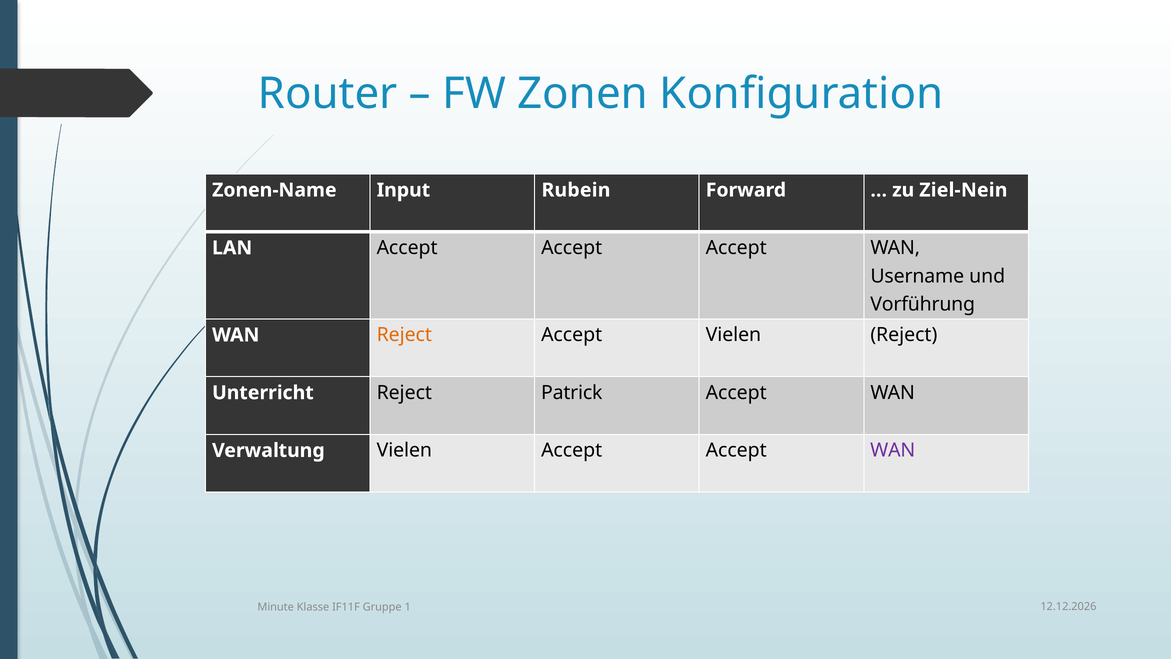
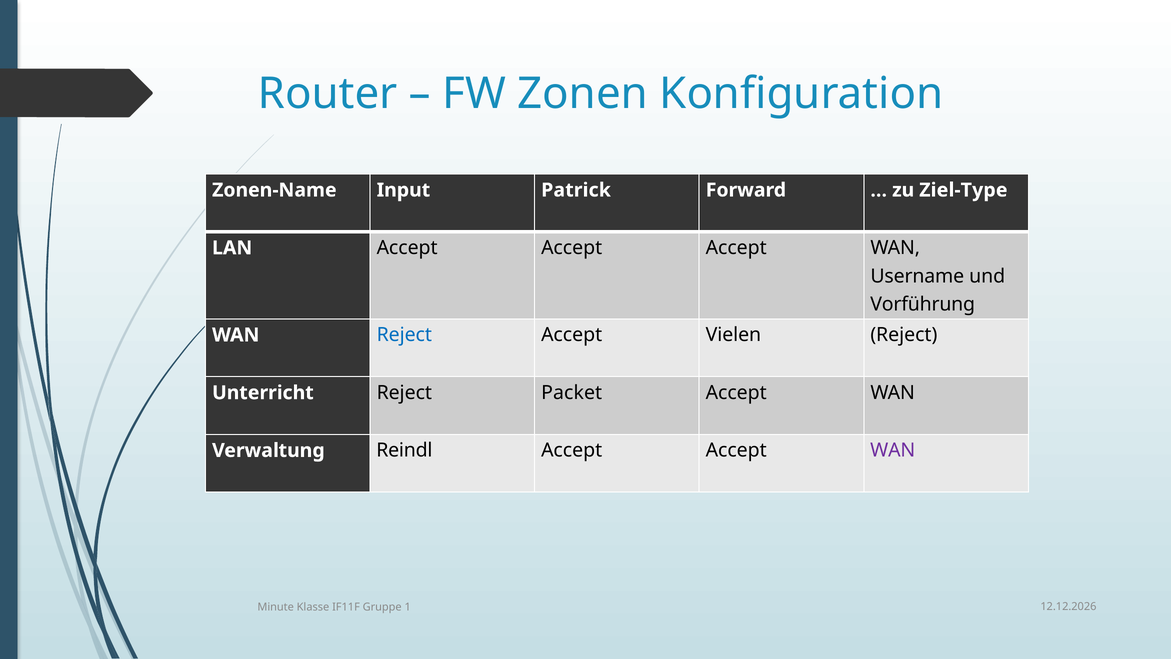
Rubein: Rubein -> Patrick (576, 190)
Ziel-Nein: Ziel-Nein -> Ziel-Type (963, 190)
Reject colour: orange -> blue (404, 335)
Patrick: Patrick -> Packet (572, 393)
Verwaltung Vielen: Vielen -> Reindl (404, 450)
